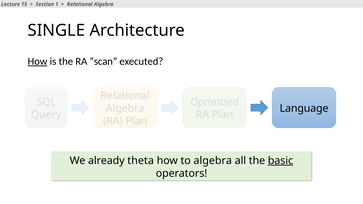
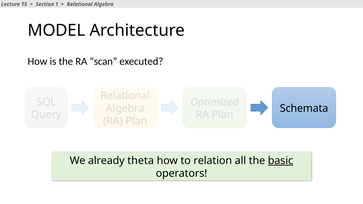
SINGLE: SINGLE -> MODEL (56, 30)
How underline: present -> none (38, 61)
Language: Language -> Schemata (304, 108)
to algebra: algebra -> relation (213, 161)
